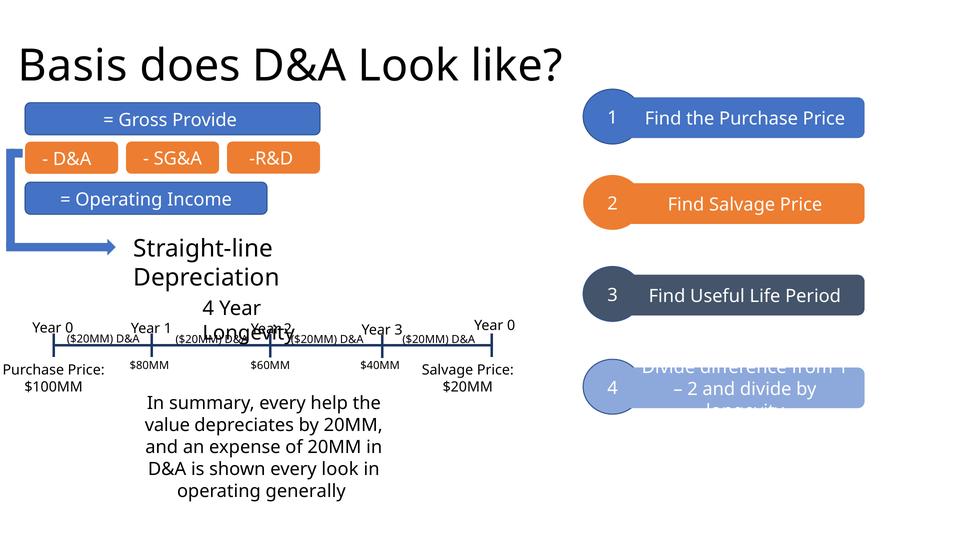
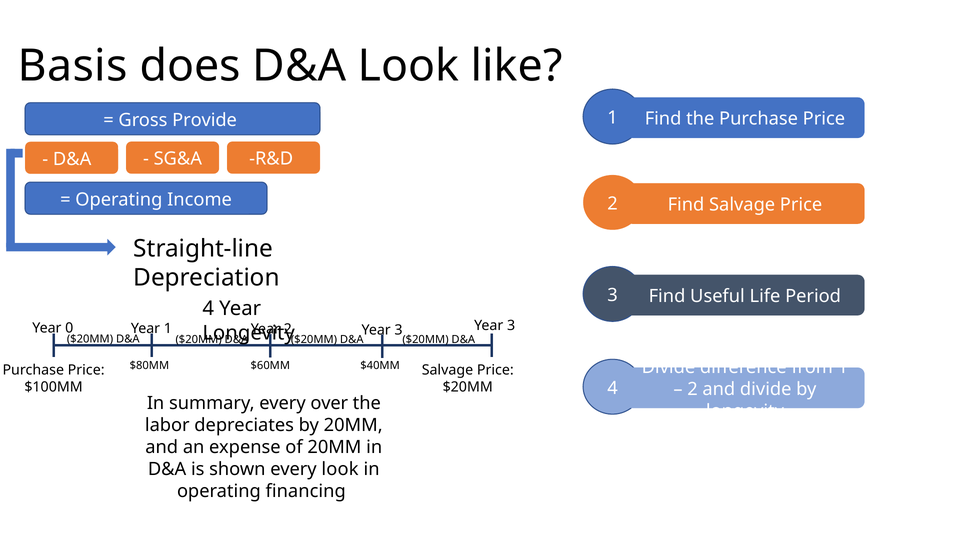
0: 0 -> 3 (511, 326)
help: help -> over (329, 404)
value: value -> labor (167, 426)
generally: generally -> financing (306, 492)
